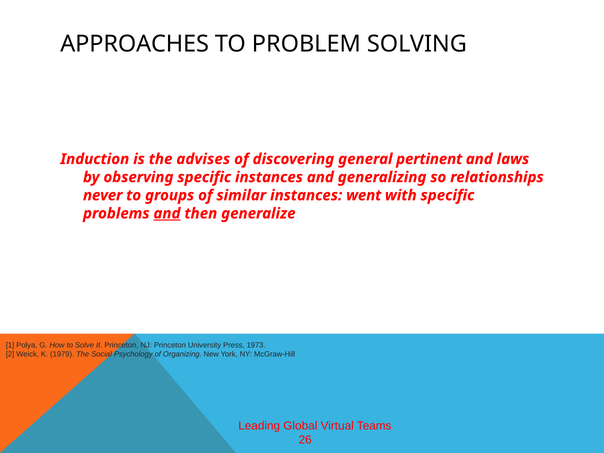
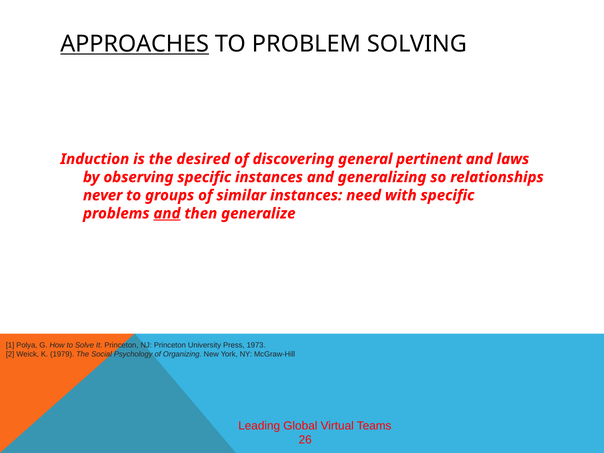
APPROACHES underline: none -> present (135, 44)
advises: advises -> desired (203, 159)
went: went -> need (364, 195)
